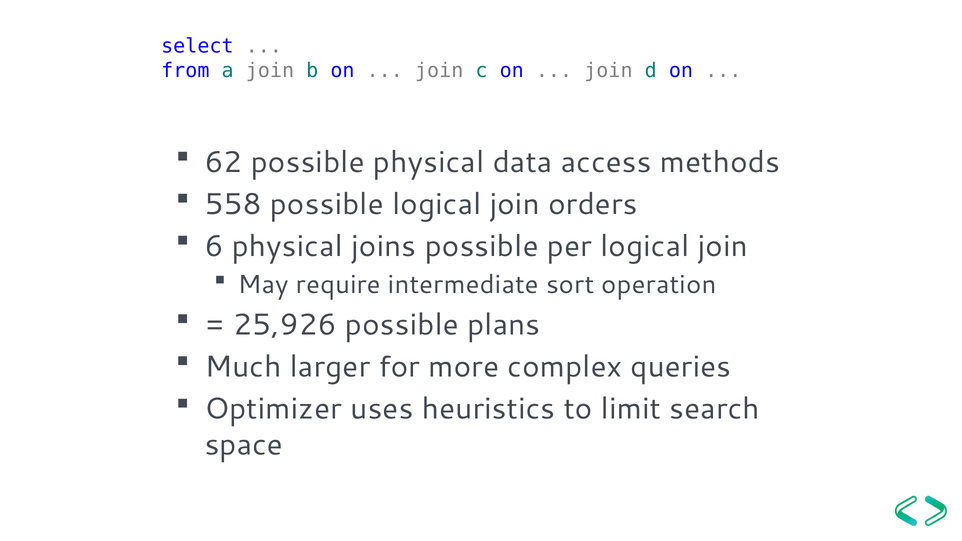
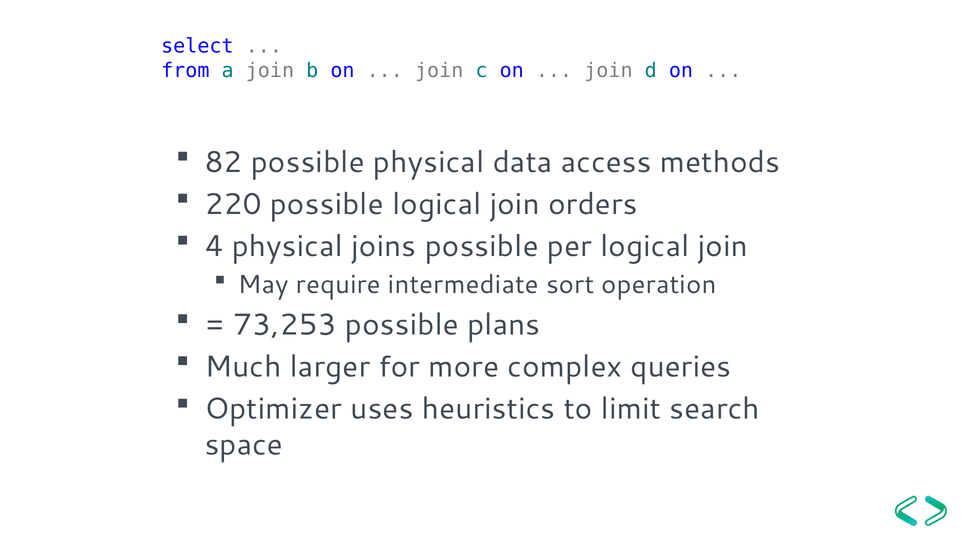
62: 62 -> 82 (224, 162)
558: 558 -> 220 (233, 204)
6: 6 -> 4 (214, 246)
25,926: 25,926 -> 73,253 (285, 325)
